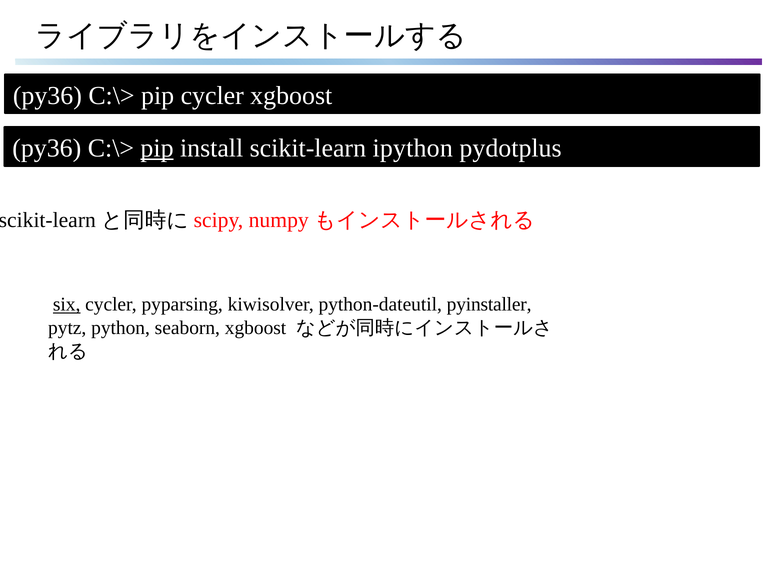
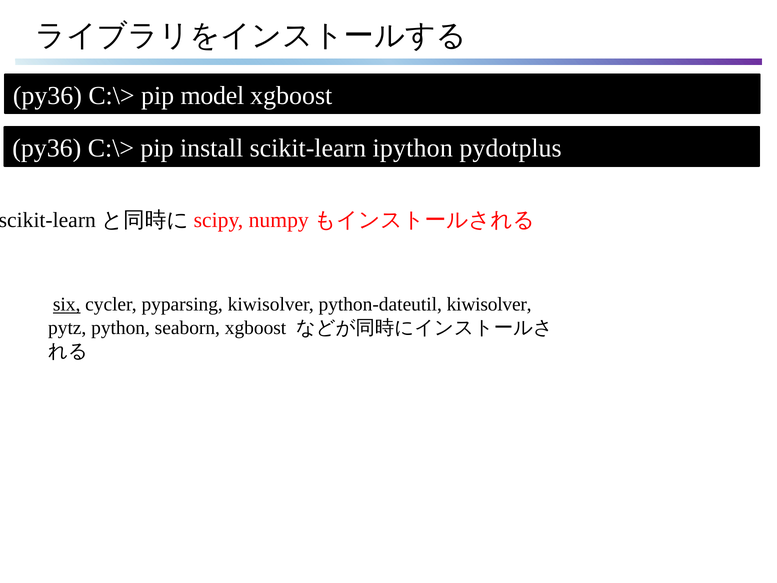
pip cycler: cycler -> model (212, 96)
pip underline: present -> none (157, 148)
python-dateutil pyinstaller: pyinstaller -> kiwisolver (489, 304)
